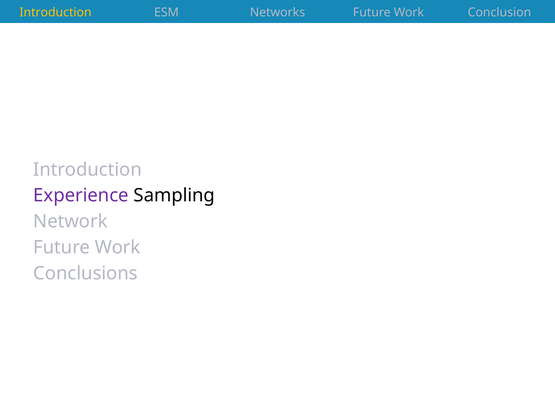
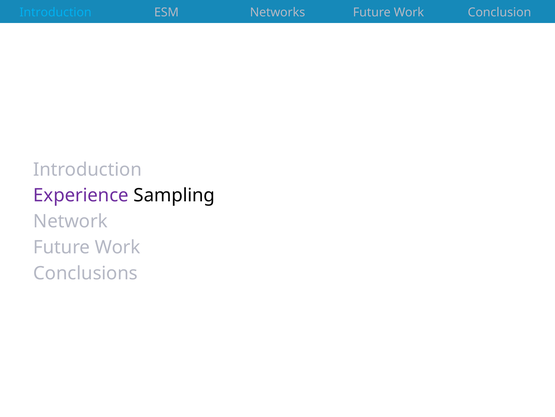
Introduction colour: yellow -> light blue (56, 13)
